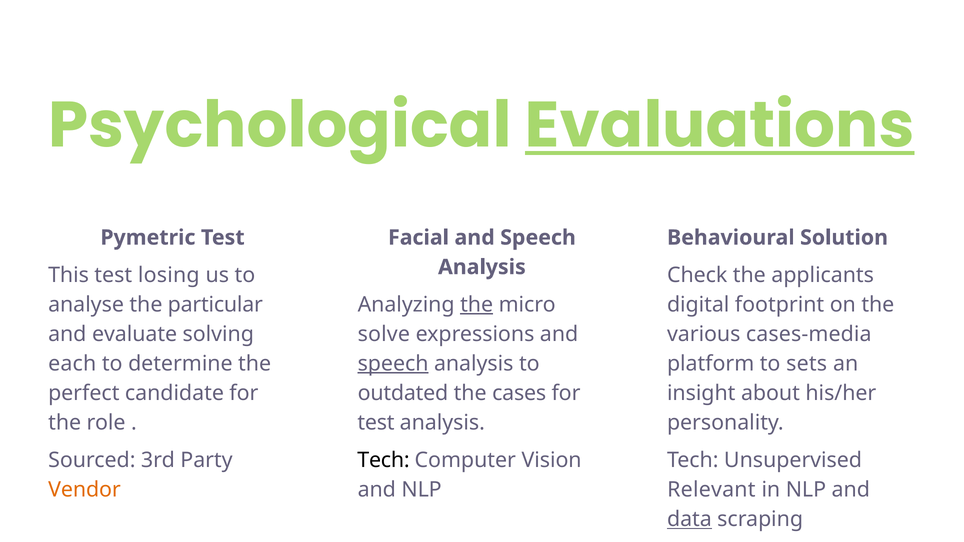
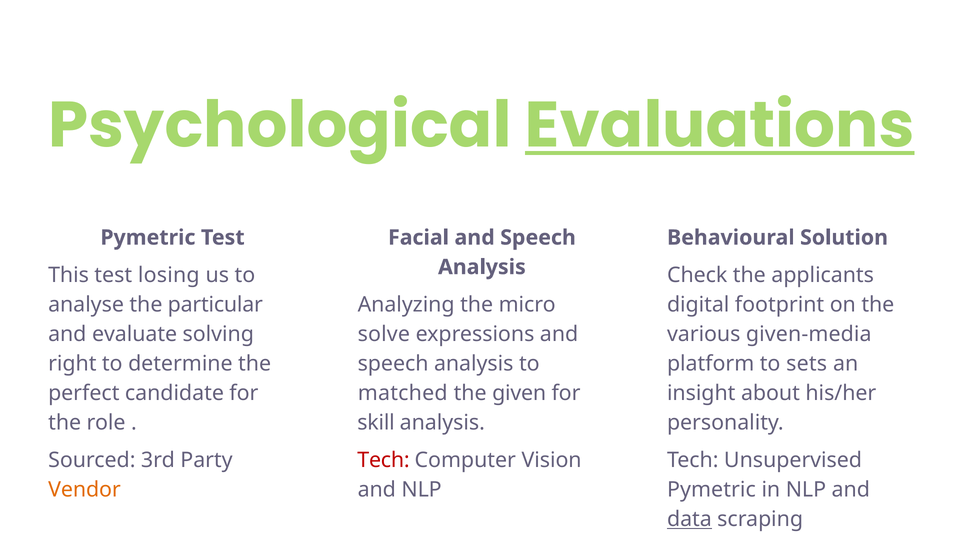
the underline: present -> none (477, 305)
cases-media: cases-media -> given-media (809, 334)
each: each -> right (72, 364)
speech underline: present -> none (393, 364)
outdated: outdated -> matched (403, 393)
cases: cases -> given (519, 393)
test: test -> skill (376, 423)
Tech colour: black -> red (383, 460)
Relevant: Relevant -> Pymetric (711, 490)
